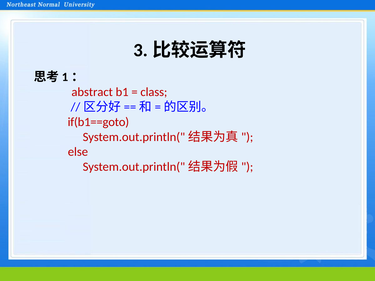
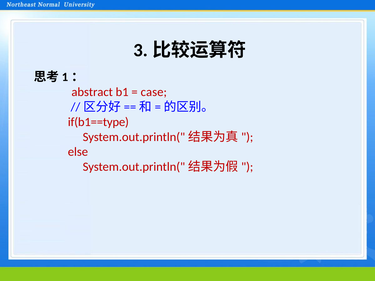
class: class -> case (154, 92)
if(b1==goto: if(b1==goto -> if(b1==type (98, 122)
